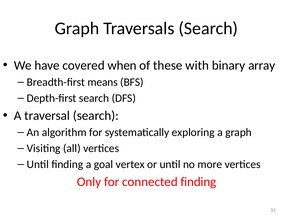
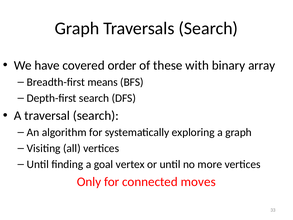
when: when -> order (122, 65)
connected finding: finding -> moves (198, 182)
